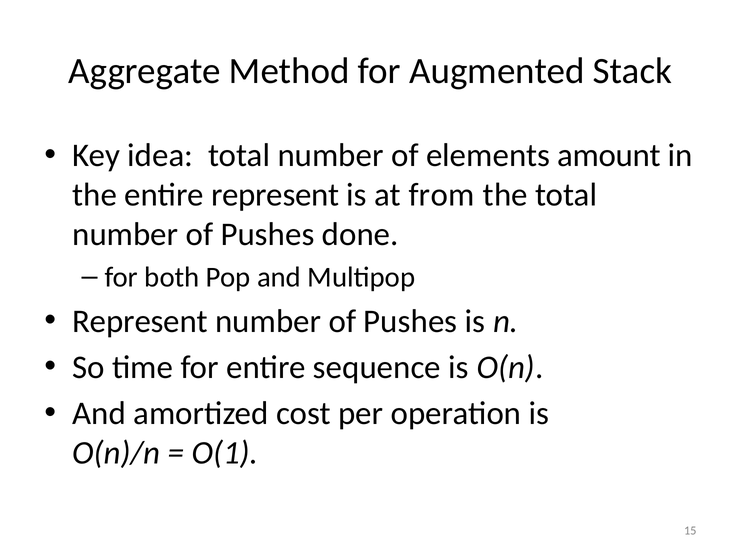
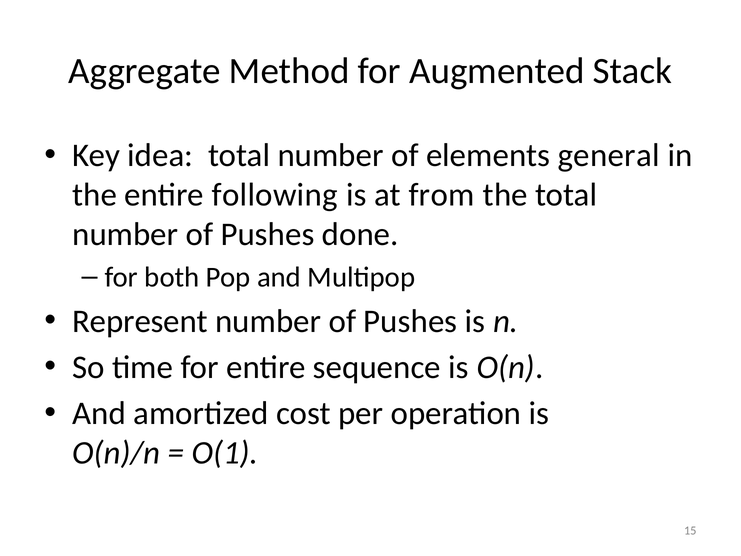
amount: amount -> general (609, 155)
entire represent: represent -> following (275, 195)
